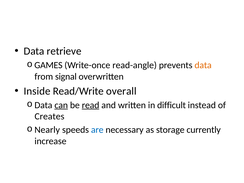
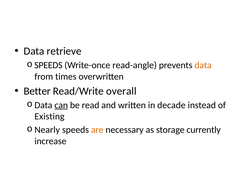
GAMES: GAMES -> SPEEDS (48, 65)
signal: signal -> times (66, 77)
Inside: Inside -> Better (37, 91)
read underline: present -> none (91, 105)
difficult: difficult -> decade (171, 105)
Creates: Creates -> Existing (49, 116)
are colour: blue -> orange (97, 130)
